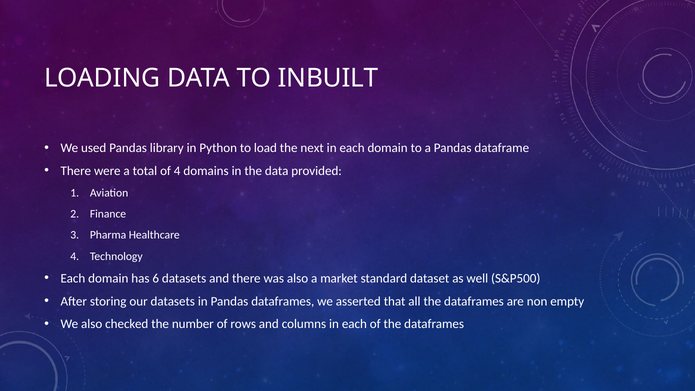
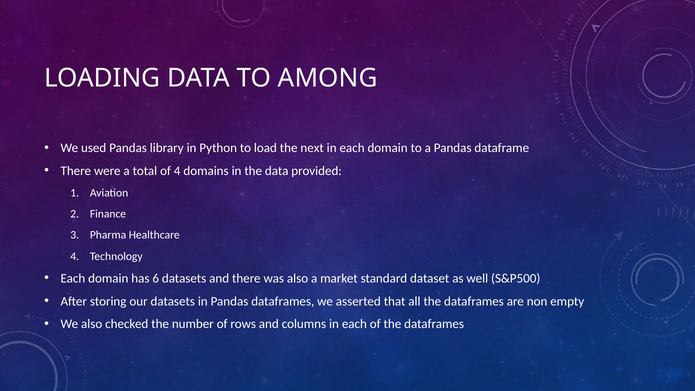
INBUILT: INBUILT -> AMONG (328, 78)
